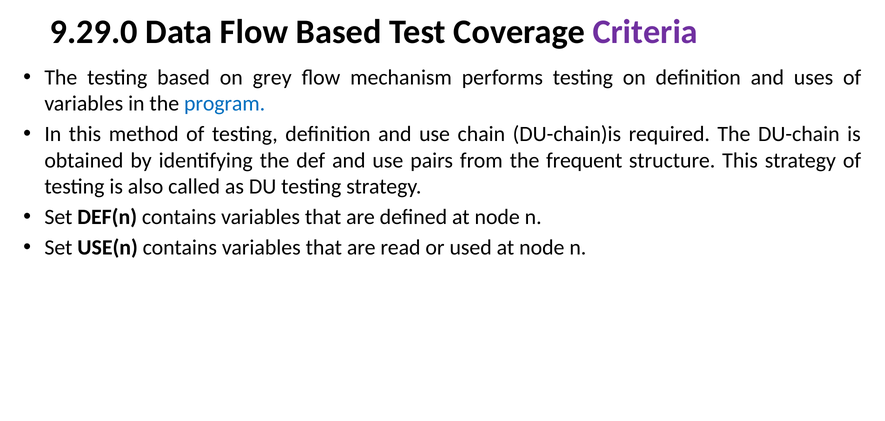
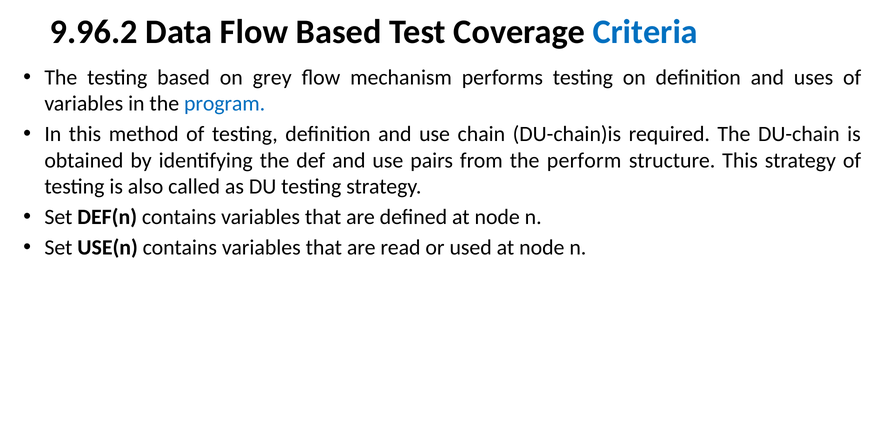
9.29.0: 9.29.0 -> 9.96.2 (94, 32)
Criteria colour: purple -> blue (645, 32)
frequent: frequent -> perform (584, 161)
